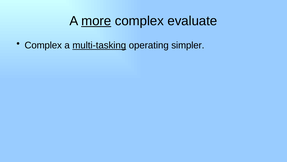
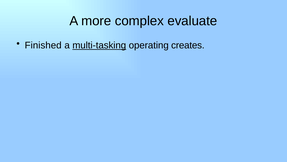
more underline: present -> none (96, 21)
Complex: Complex -> Finished (43, 45)
simpler: simpler -> creates (188, 45)
